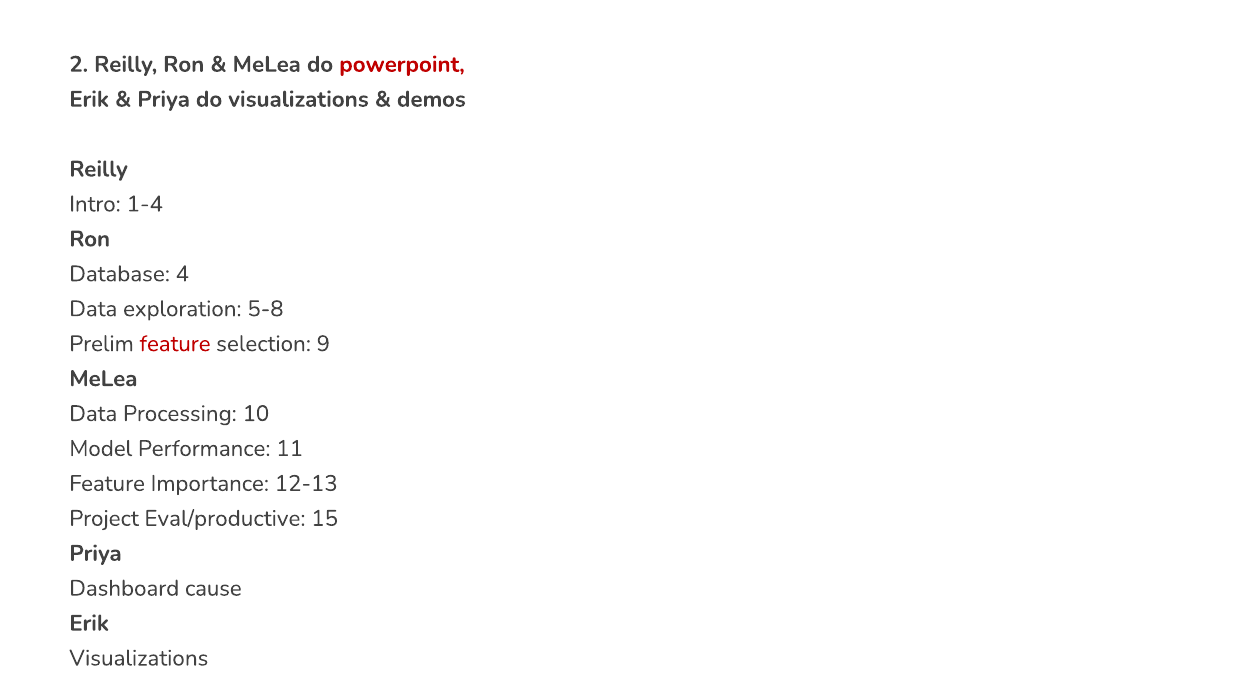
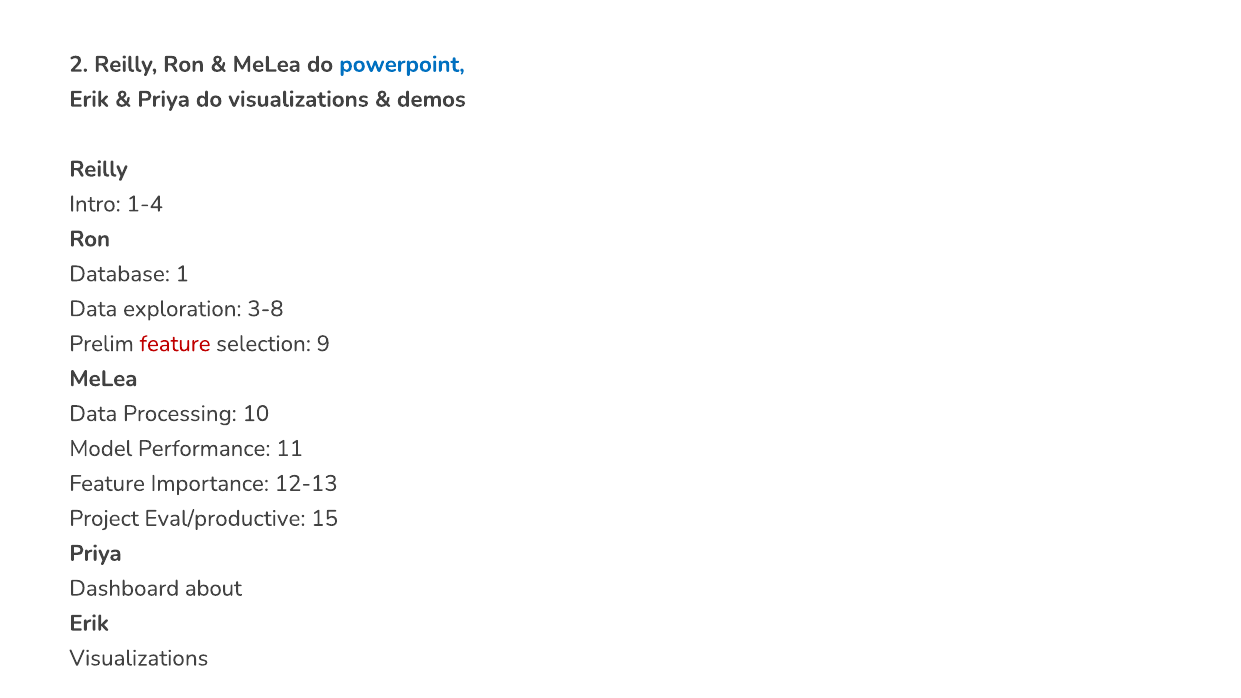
powerpoint colour: red -> blue (402, 64)
4: 4 -> 1 (182, 274)
5-8: 5-8 -> 3-8 (265, 309)
cause: cause -> about (213, 588)
